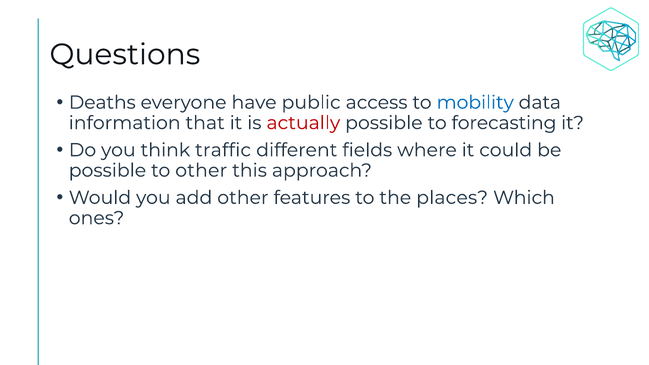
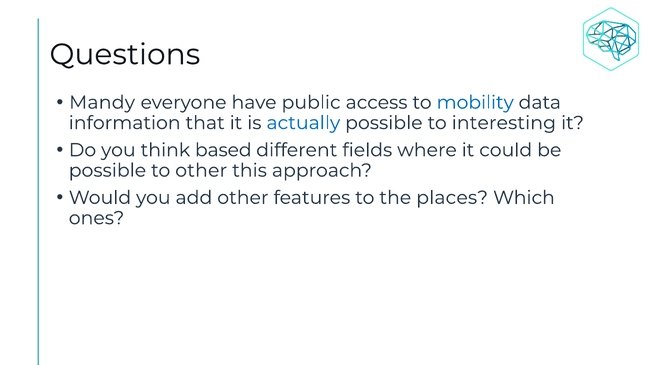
Deaths: Deaths -> Mandy (102, 103)
actually colour: red -> blue (303, 123)
forecasting: forecasting -> interesting (504, 123)
traffic: traffic -> based (223, 150)
